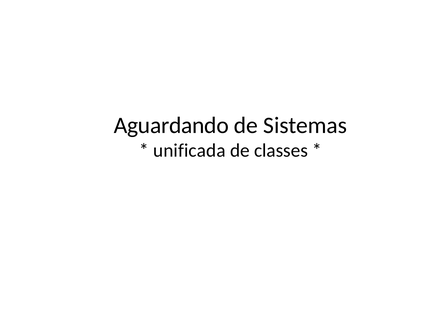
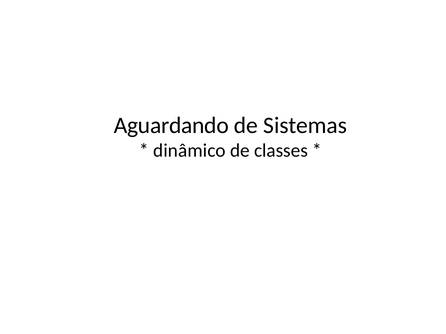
unificada: unificada -> dinâmico (189, 151)
